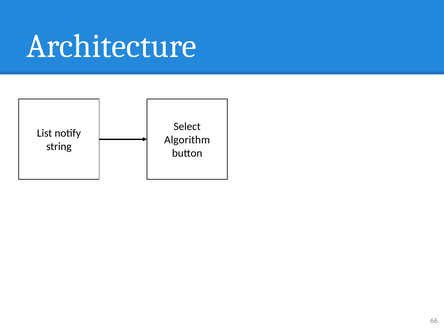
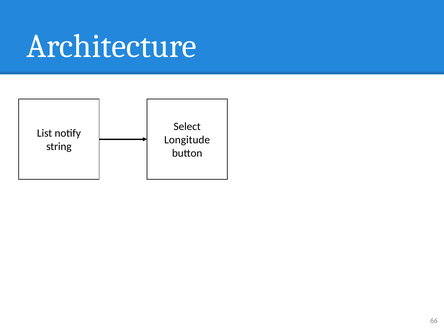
Algorithm: Algorithm -> Longitude (187, 140)
